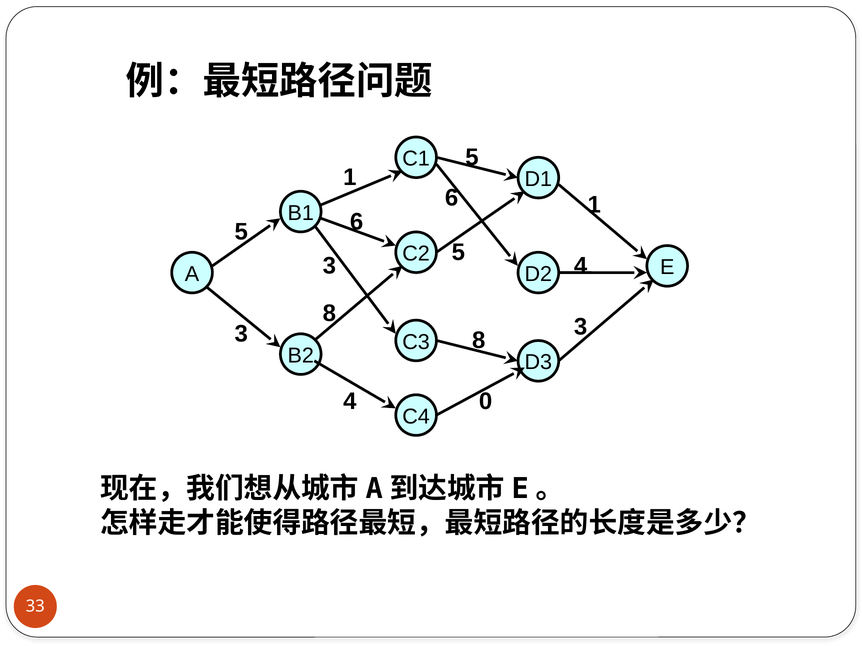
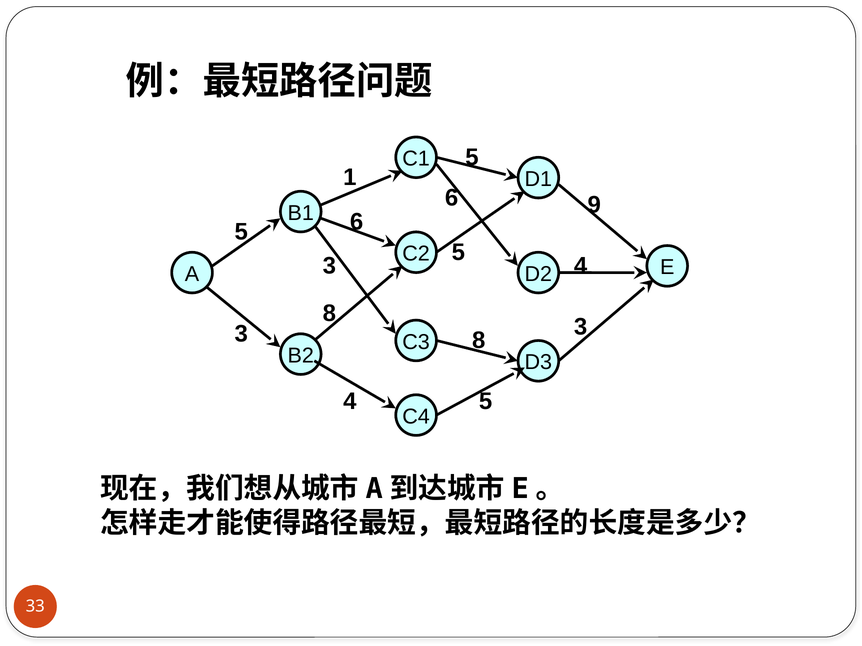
6 1: 1 -> 9 (594, 205)
4 0: 0 -> 5 (486, 402)
